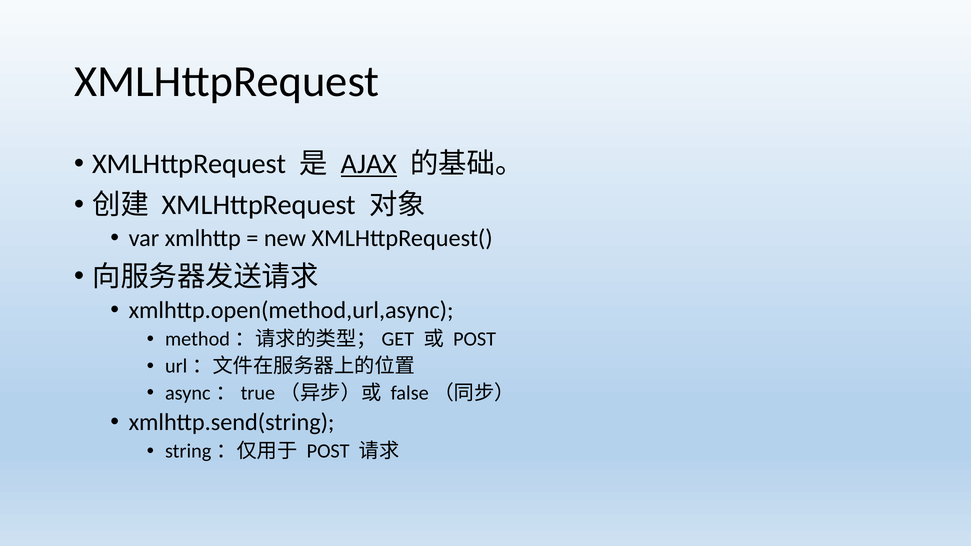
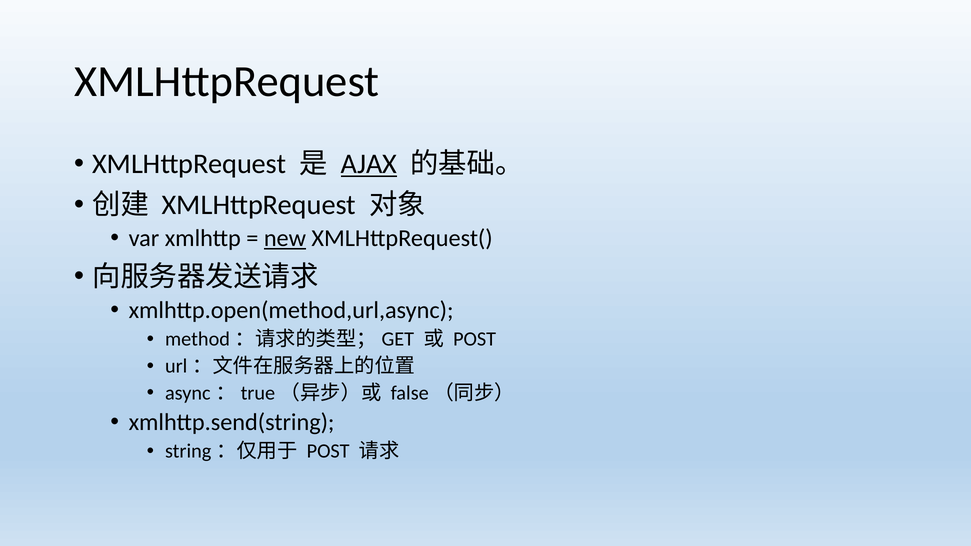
new underline: none -> present (285, 238)
